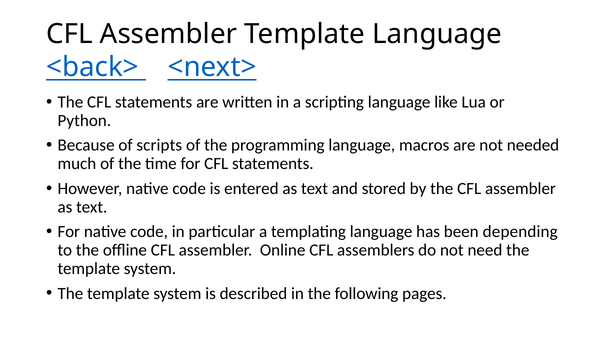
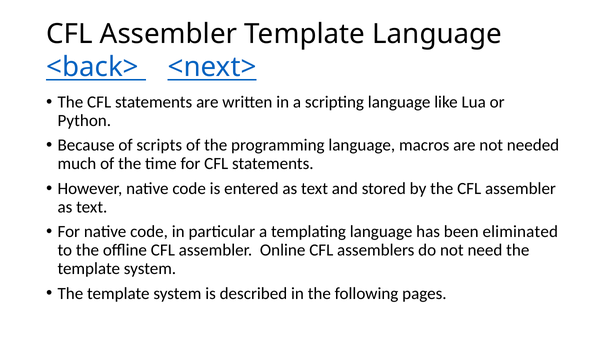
depending: depending -> eliminated (520, 232)
